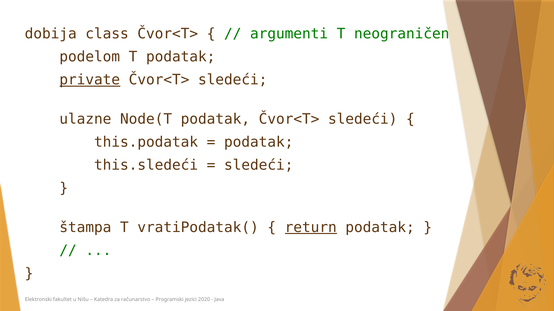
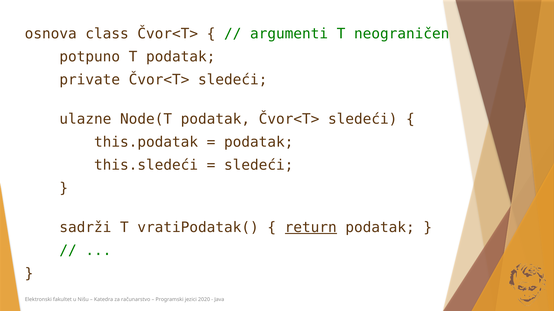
dobija: dobija -> osnova (51, 34)
podelom: podelom -> potpuno (90, 57)
private underline: present -> none (90, 80)
štampa: štampa -> sadrži (86, 228)
